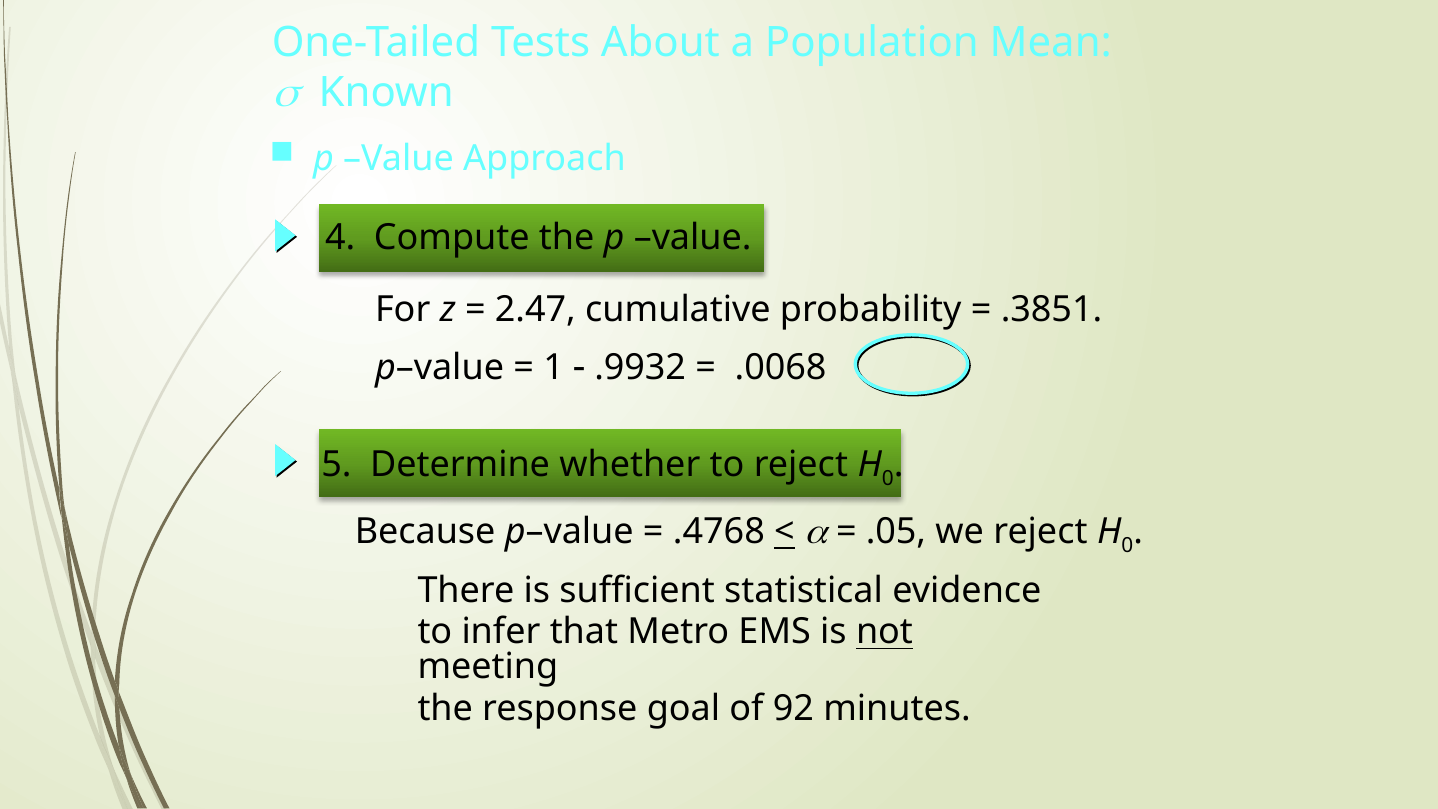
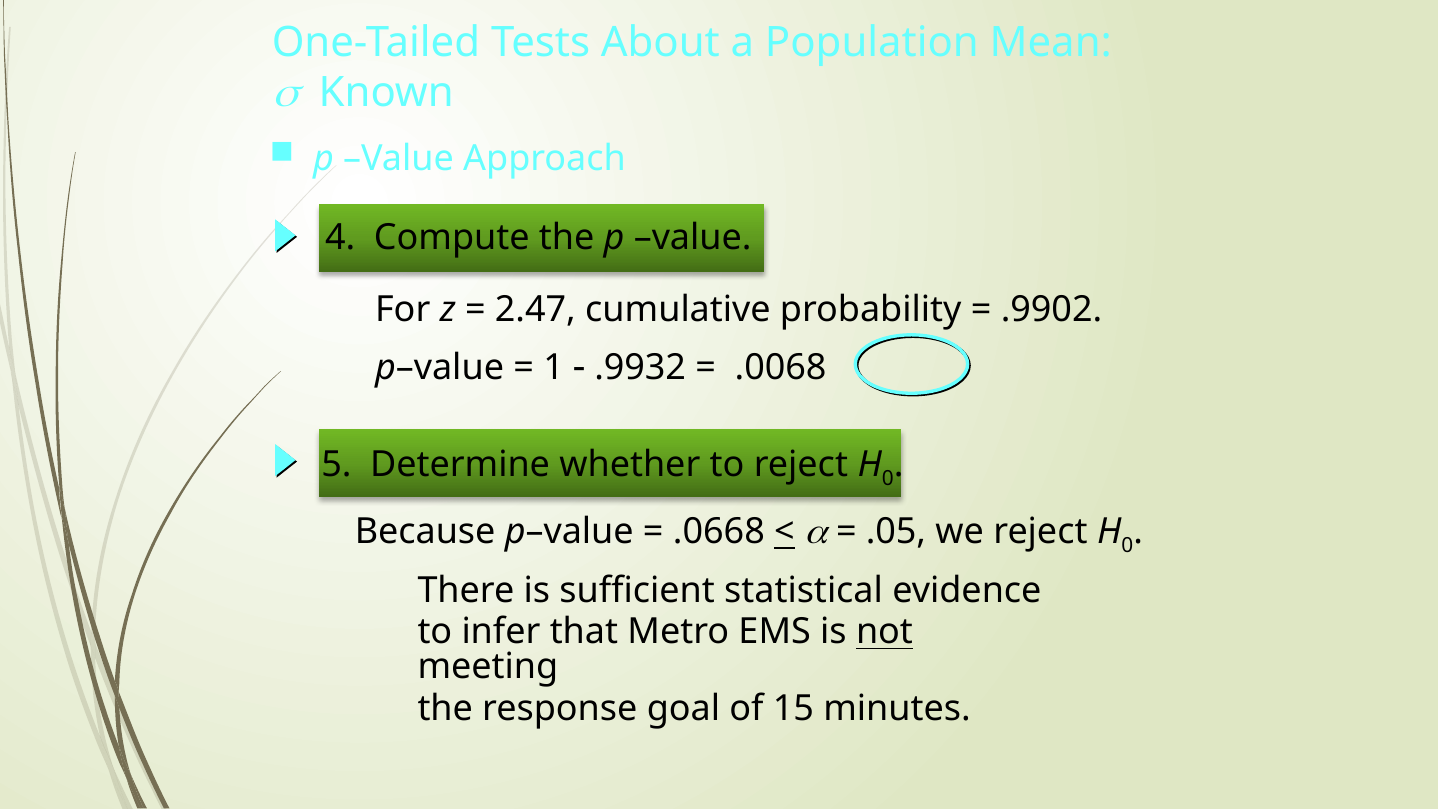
.3851: .3851 -> .9902 (1051, 310)
.4768: .4768 -> .0668 (719, 532)
92: 92 -> 15 (793, 708)
